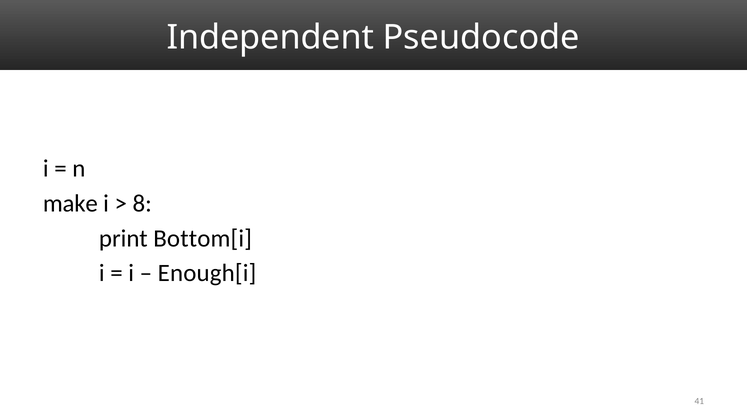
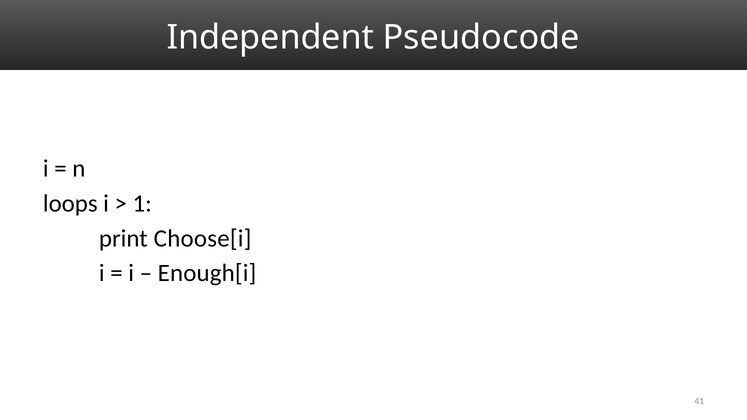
make: make -> loops (70, 204)
8: 8 -> 1 (142, 204)
Bottom[i: Bottom[i -> Choose[i (203, 238)
